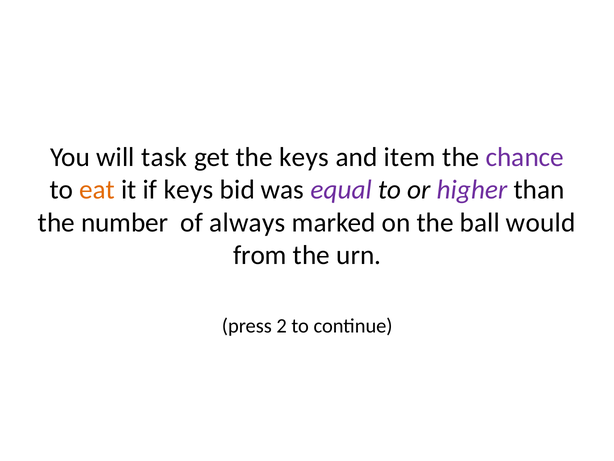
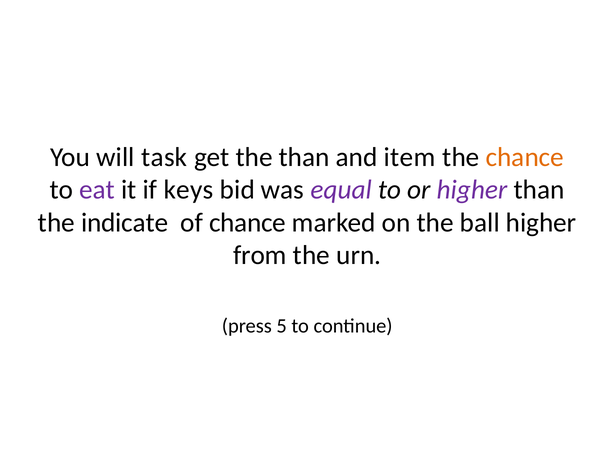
the keys: keys -> than (304, 157)
chance colour: purple -> orange (525, 157)
eat colour: orange -> purple (97, 190)
number: number -> indicate (125, 222)
of always: always -> chance (248, 222)
ball would: would -> higher (541, 222)
2: 2 -> 5 (282, 326)
